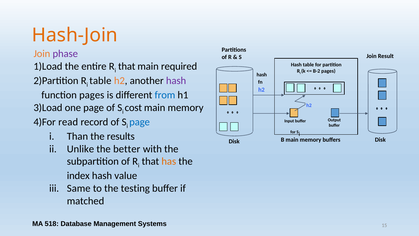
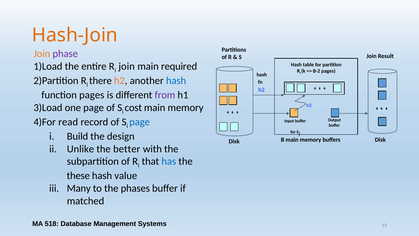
that: that -> join (127, 66)
table: table -> there (101, 81)
hash colour: purple -> blue (176, 81)
from colour: blue -> purple (165, 95)
Than: Than -> Build (77, 136)
results: results -> design (121, 136)
has colour: orange -> blue (169, 161)
index: index -> these (78, 176)
Same: Same -> Many (79, 188)
testing: testing -> phases (135, 188)
